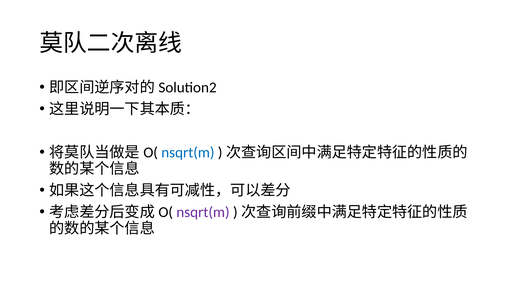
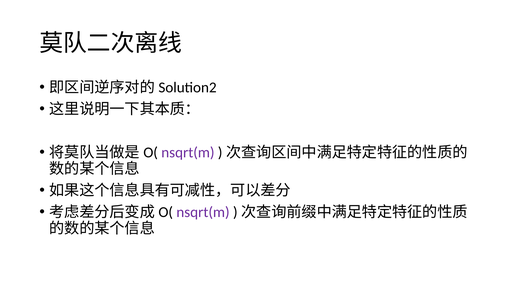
nsqrt(m colour: blue -> purple (188, 153)
